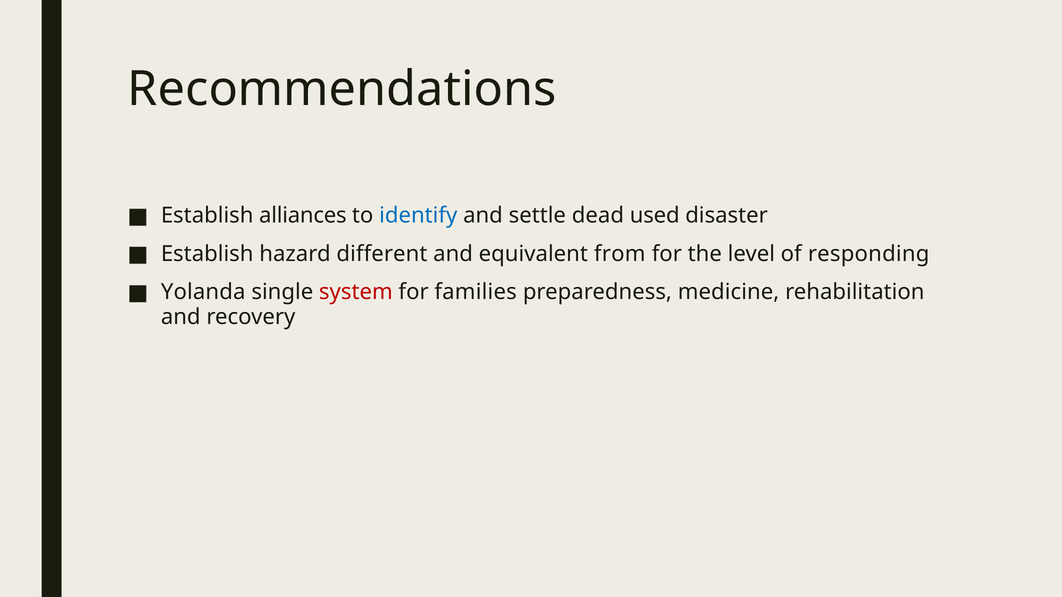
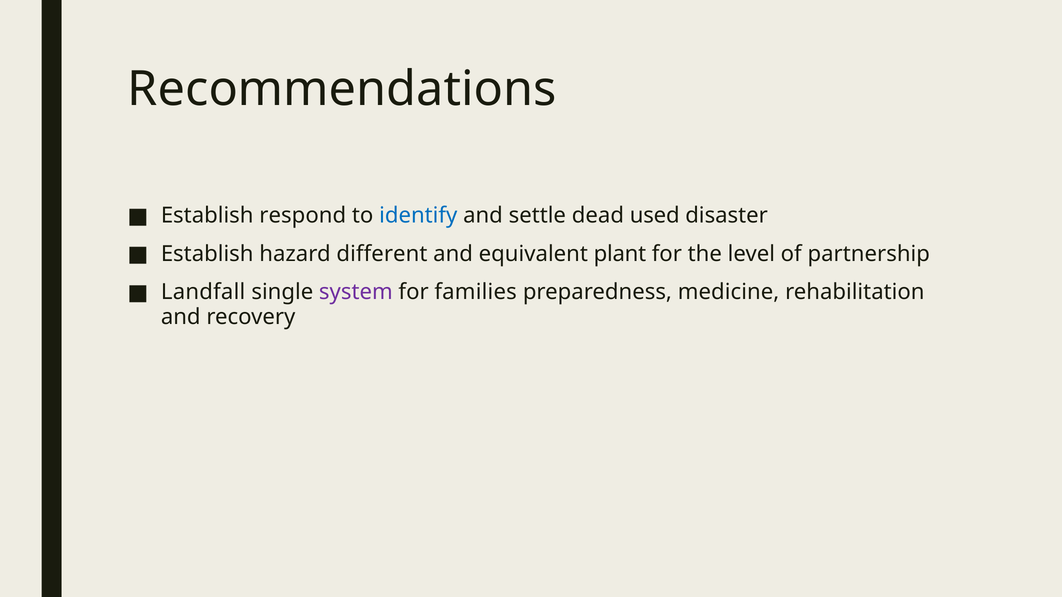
alliances: alliances -> respond (303, 216)
from: from -> plant (620, 254)
responding: responding -> partnership (869, 254)
Yolanda: Yolanda -> Landfall (203, 292)
system colour: red -> purple (356, 292)
